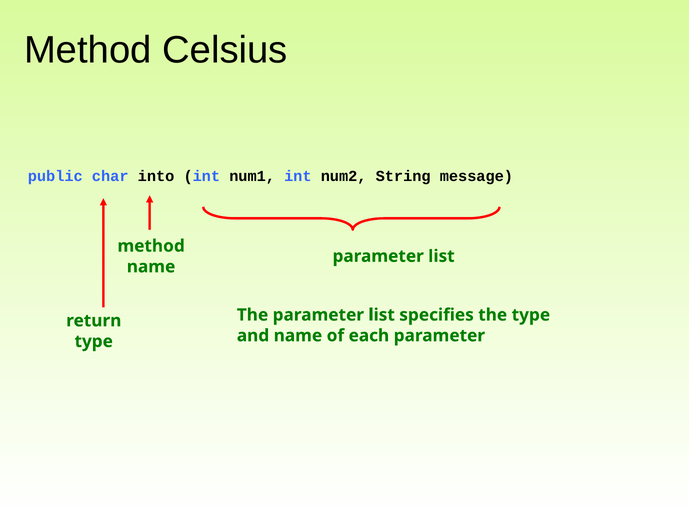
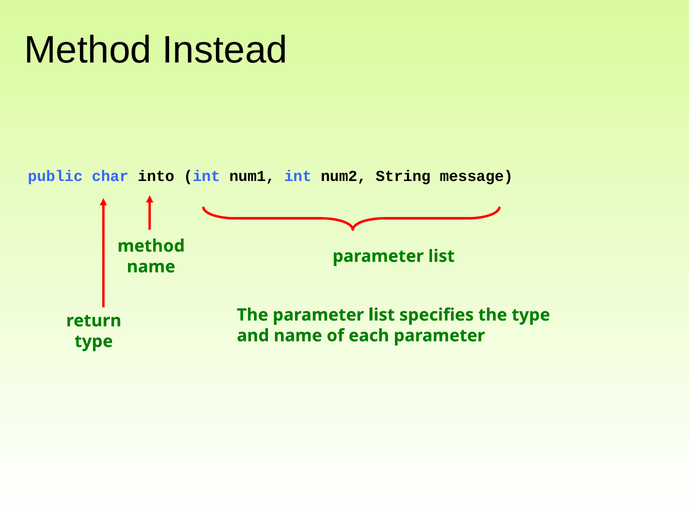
Celsius: Celsius -> Instead (225, 50)
